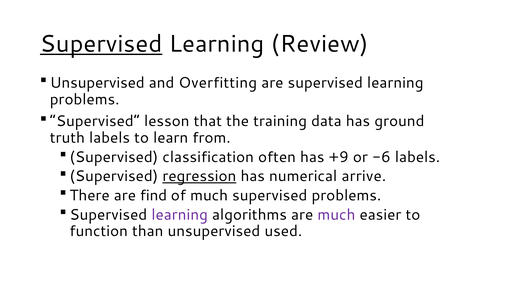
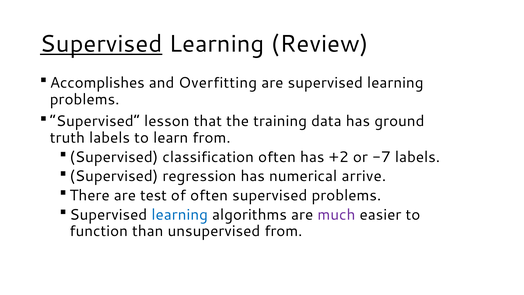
Unsupervised: Unsupervised -> Accomplishes (97, 83)
+9: +9 -> +2 (339, 157)
-6: -6 -> -7 (381, 157)
regression underline: present -> none (199, 176)
find: find -> test (153, 195)
of much: much -> often (209, 195)
learning colour: purple -> blue (180, 214)
unsupervised used: used -> from (283, 231)
